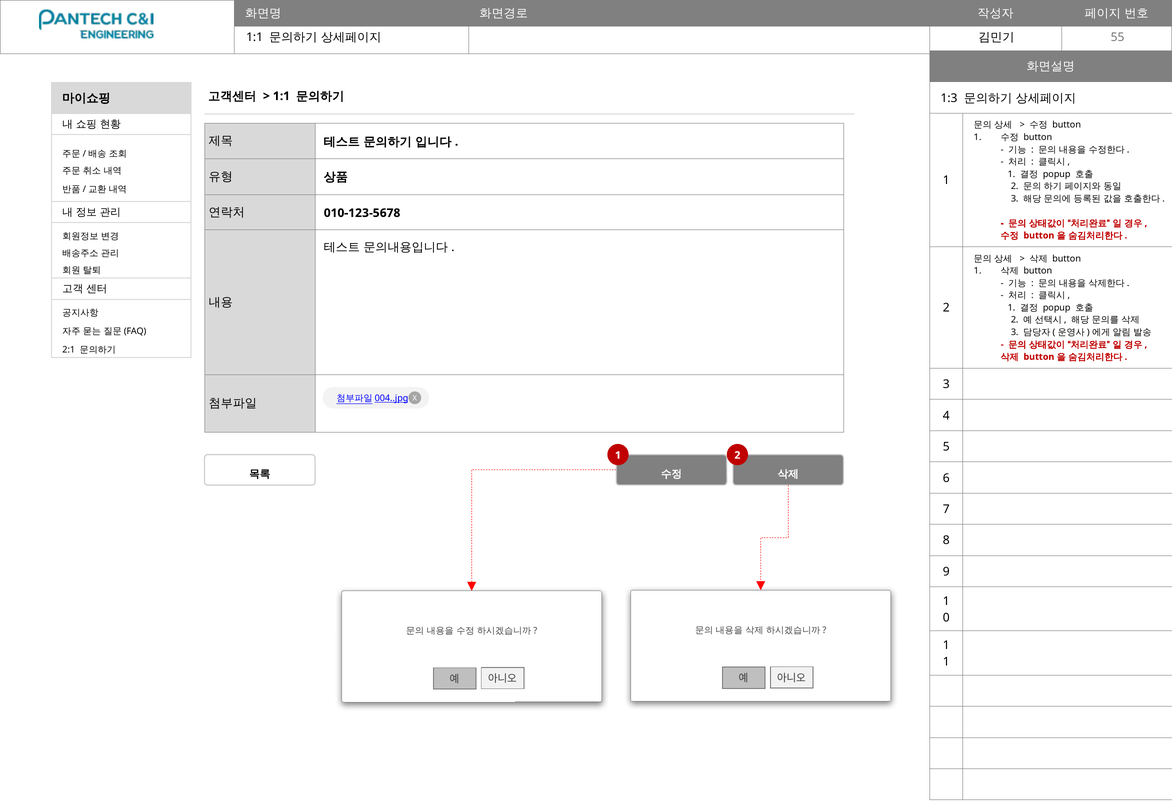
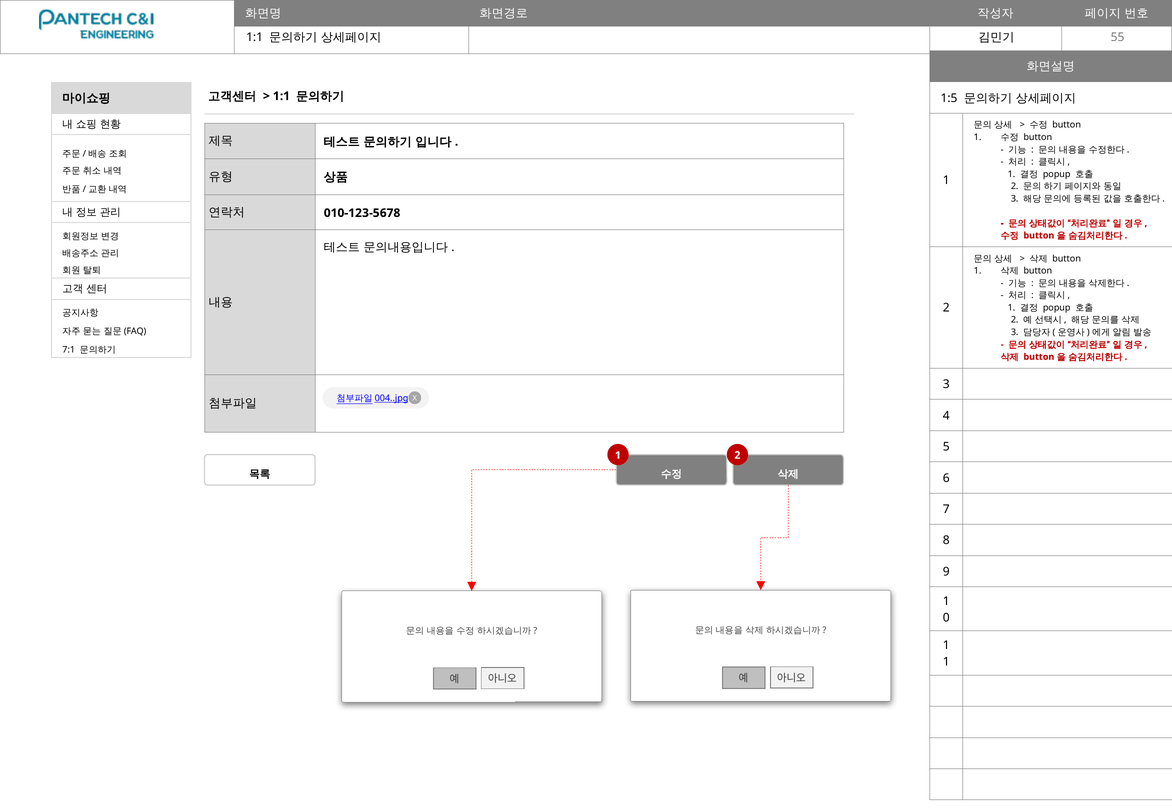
1:3: 1:3 -> 1:5 (949, 98)
2:1: 2:1 -> 7:1 (69, 349)
